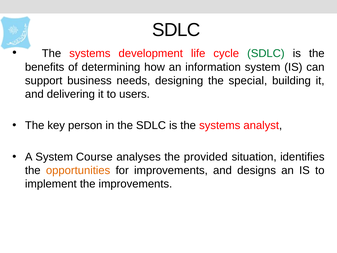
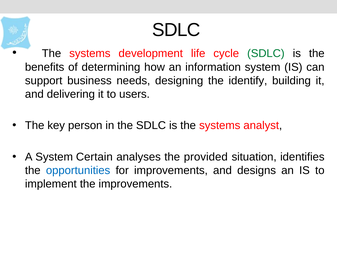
special: special -> identify (248, 80)
Course: Course -> Certain (94, 157)
opportunities colour: orange -> blue (78, 170)
